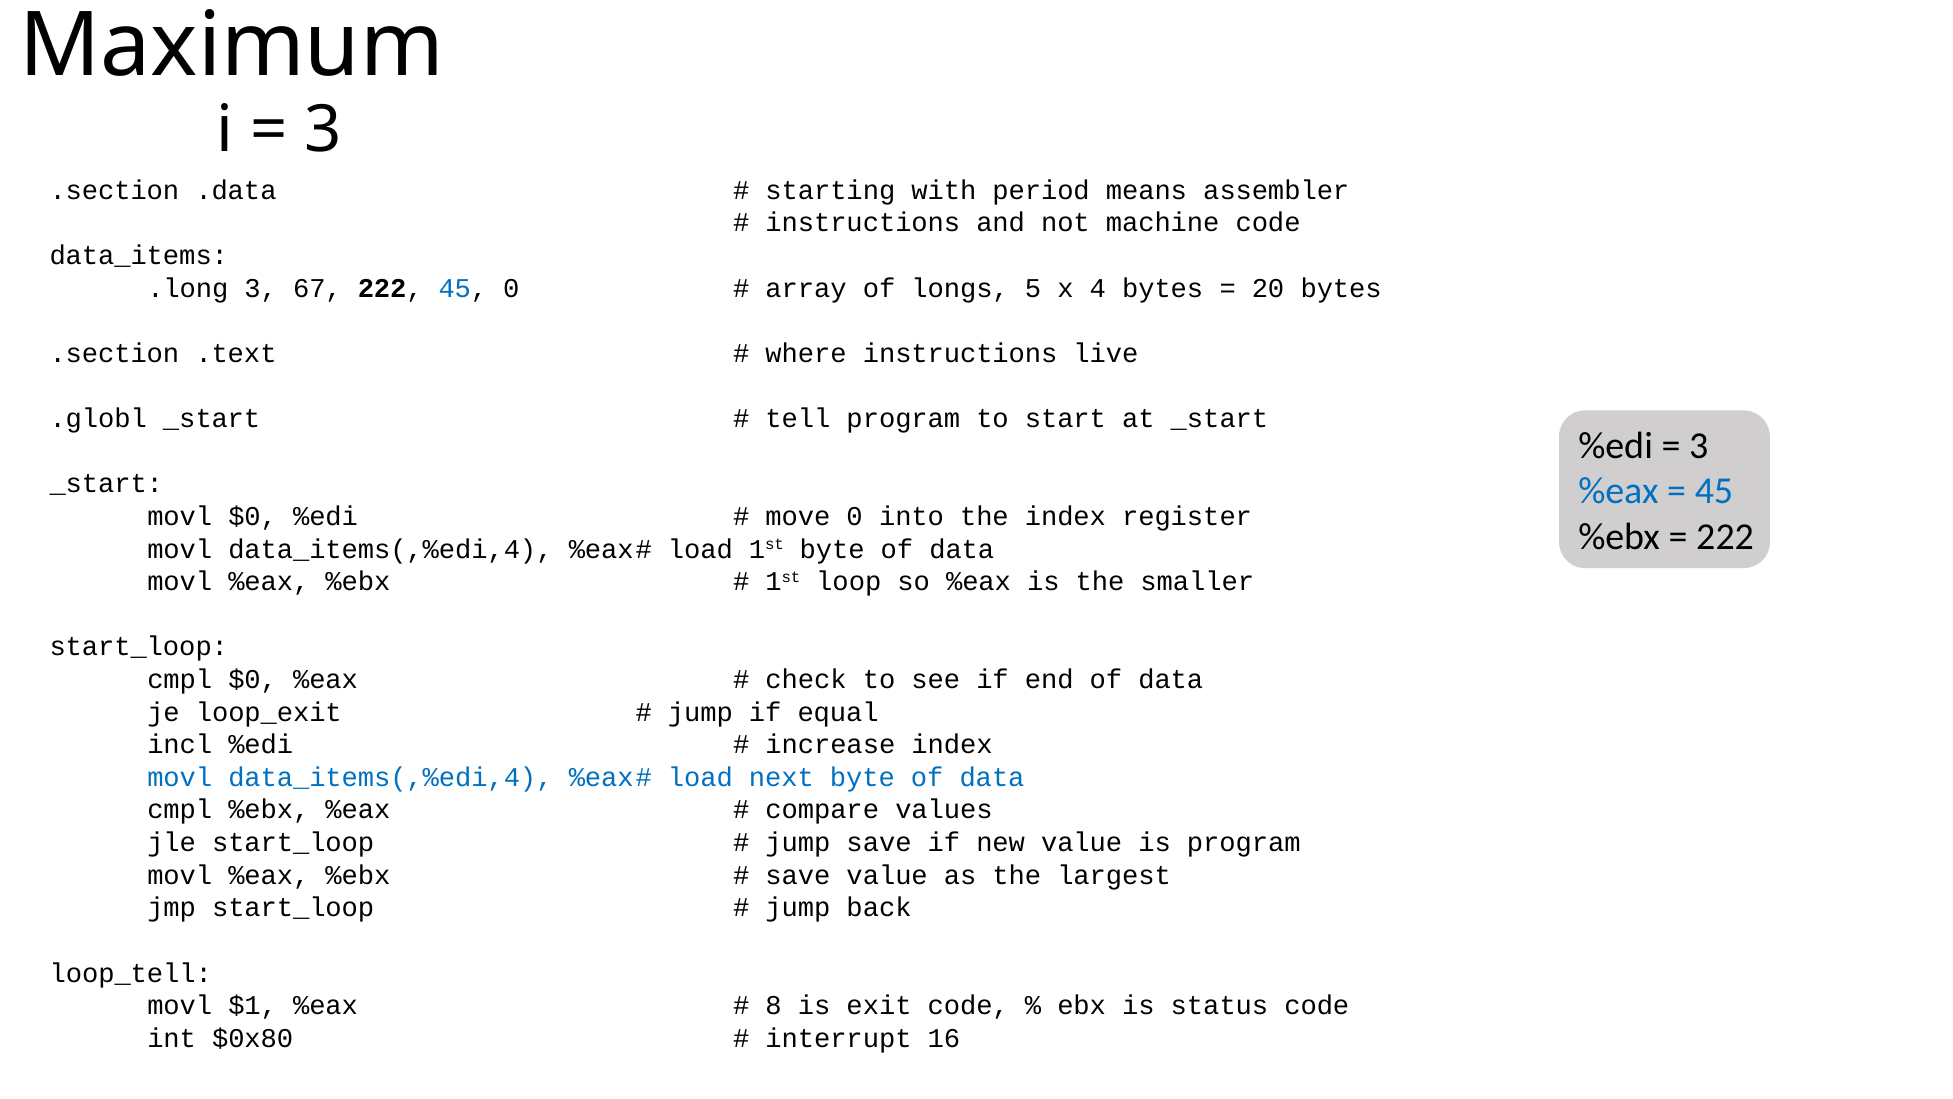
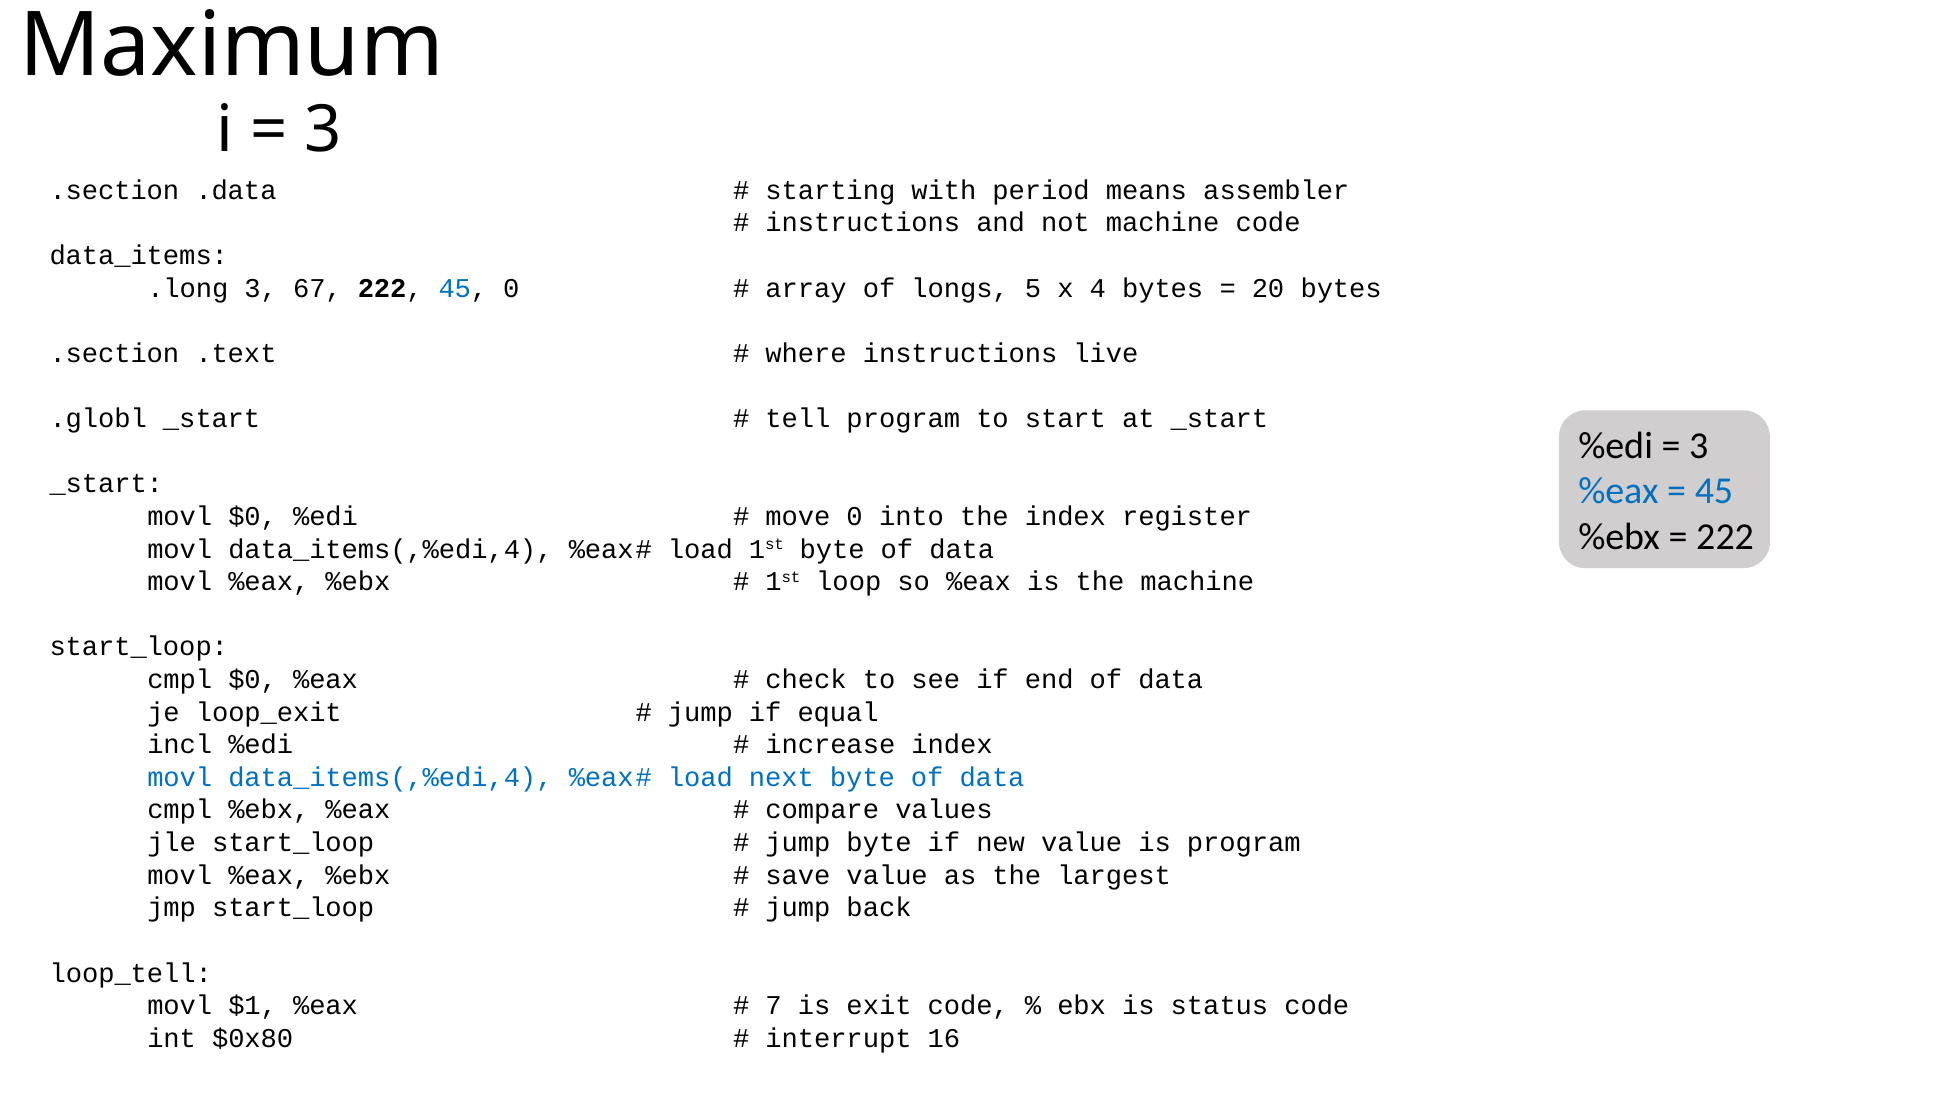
the smaller: smaller -> machine (1197, 581)
jump save: save -> byte (879, 842)
8: 8 -> 7 (774, 1005)
